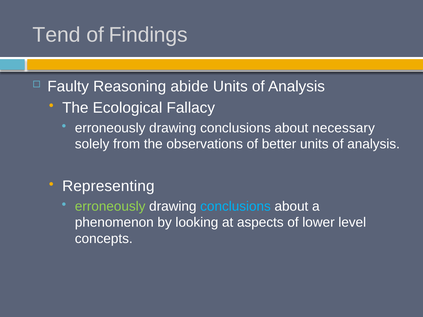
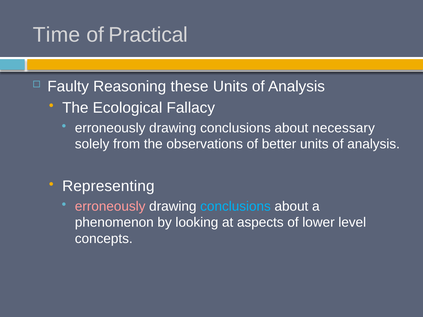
Tend: Tend -> Time (57, 35)
Findings: Findings -> Practical (148, 35)
abide: abide -> these (189, 86)
erroneously colour: light green -> pink (110, 206)
